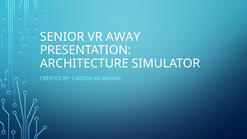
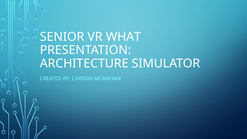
AWAY: AWAY -> WHAT (123, 37)
